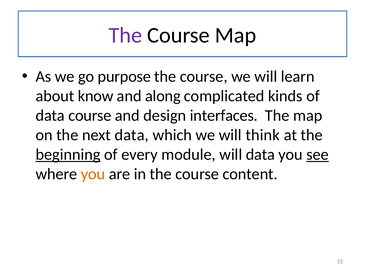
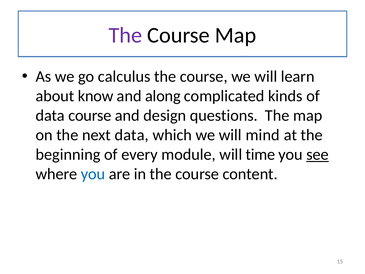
purpose: purpose -> calculus (124, 77)
interfaces: interfaces -> questions (224, 116)
think: think -> mind (263, 135)
beginning underline: present -> none (68, 154)
will data: data -> time (260, 154)
you colour: orange -> blue (93, 174)
